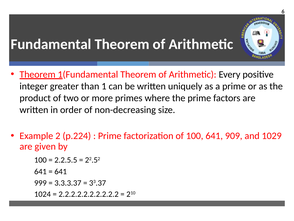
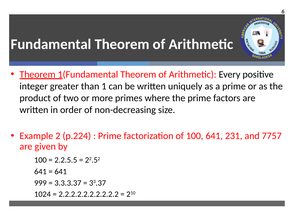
909: 909 -> 231 (234, 135)
1029: 1029 -> 7757 (272, 135)
